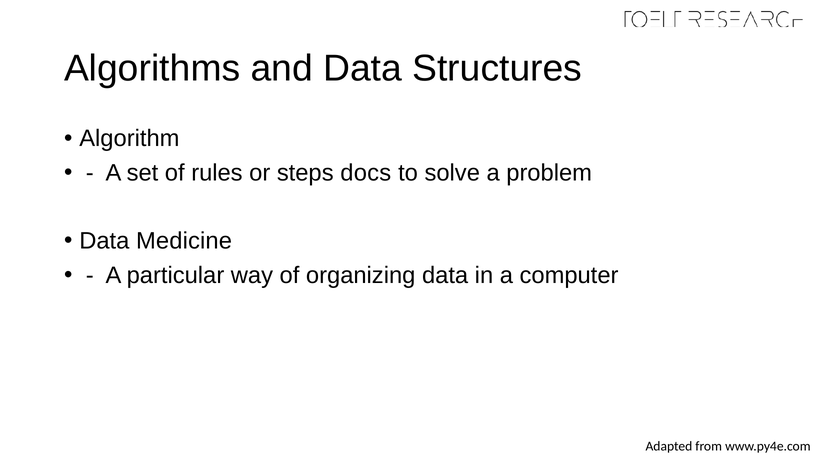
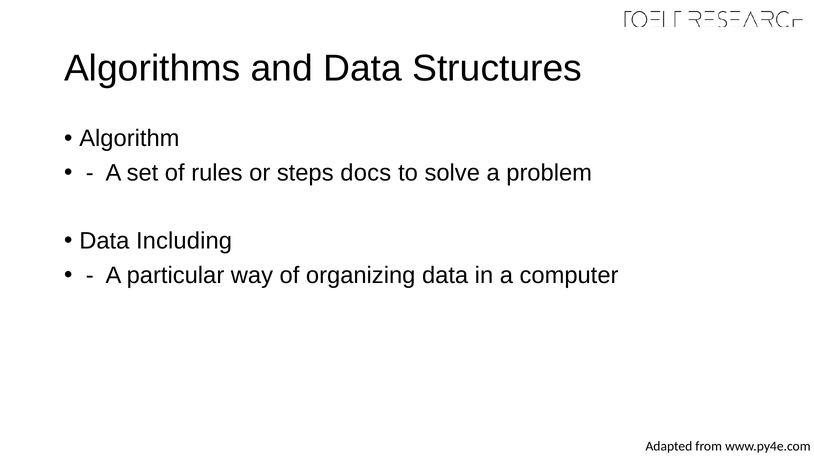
Medicine: Medicine -> Including (184, 241)
